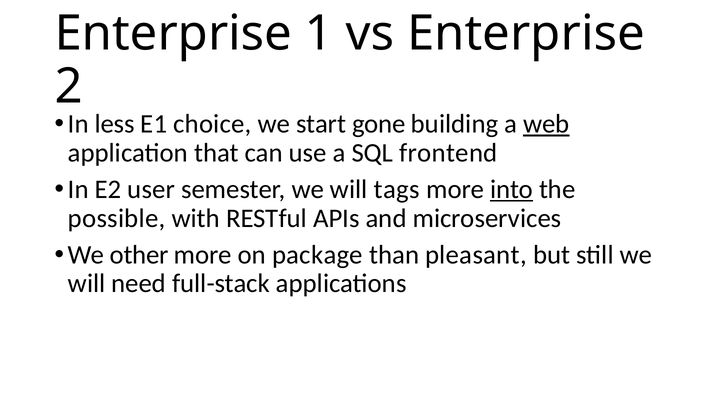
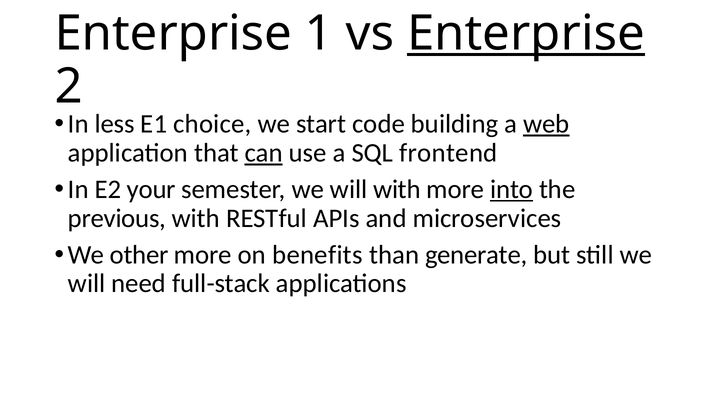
Enterprise underline: none -> present (526, 33)
gone: gone -> code (379, 124)
can underline: none -> present (264, 153)
user: user -> your (151, 189)
will tags: tags -> with (397, 189)
possible: possible -> previous (117, 218)
package: package -> benefits (317, 255)
pleasant: pleasant -> generate (476, 255)
